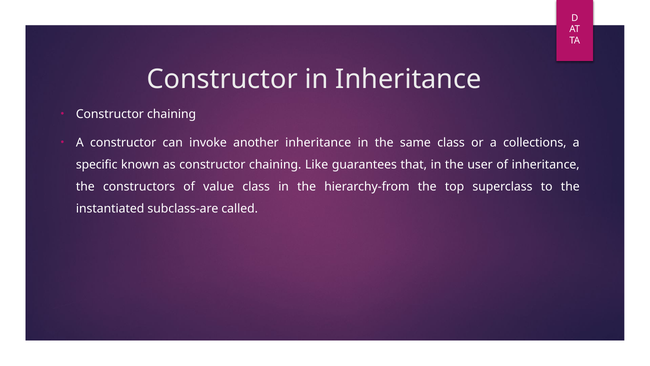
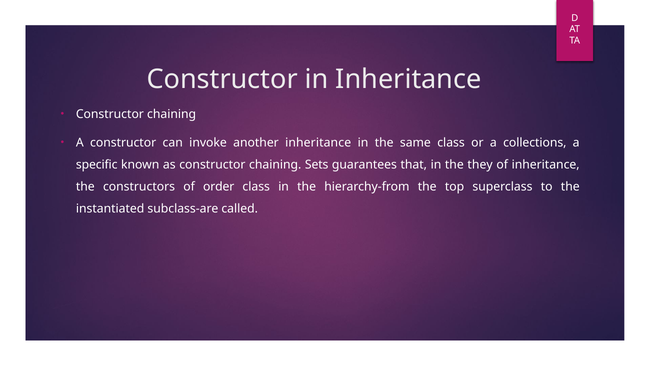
Like: Like -> Sets (317, 165)
user: user -> they (480, 165)
value: value -> order (219, 187)
